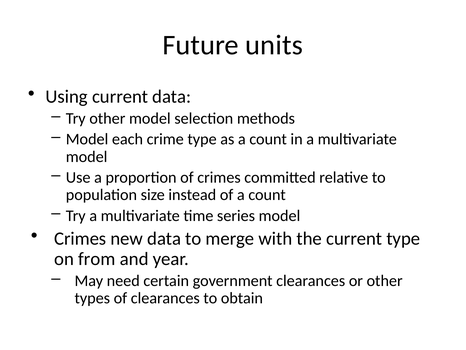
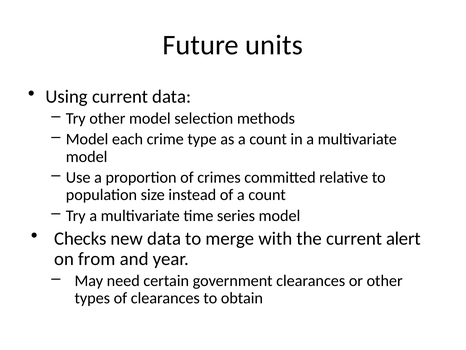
Crimes: Crimes -> Checks (80, 238)
current type: type -> alert (403, 238)
